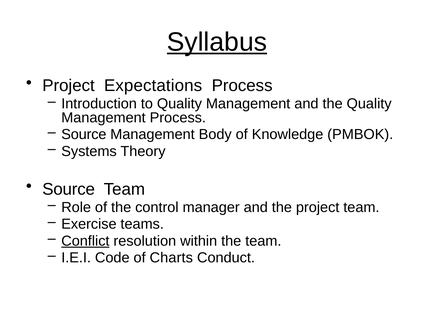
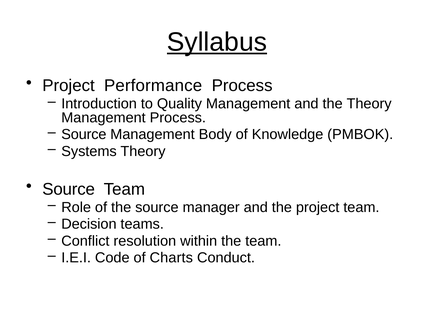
Expectations: Expectations -> Performance (153, 86)
the Quality: Quality -> Theory (369, 104)
the control: control -> source (157, 207)
Exercise: Exercise -> Decision (89, 224)
Conflict underline: present -> none (85, 241)
